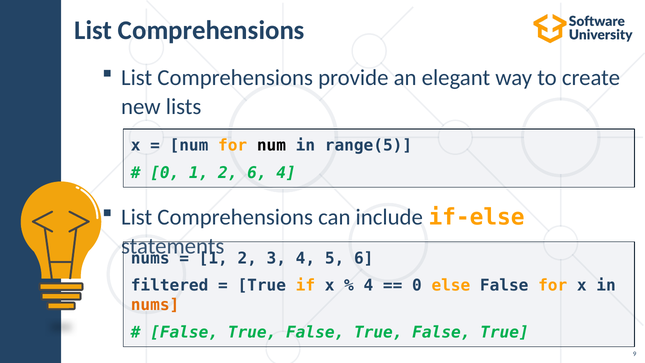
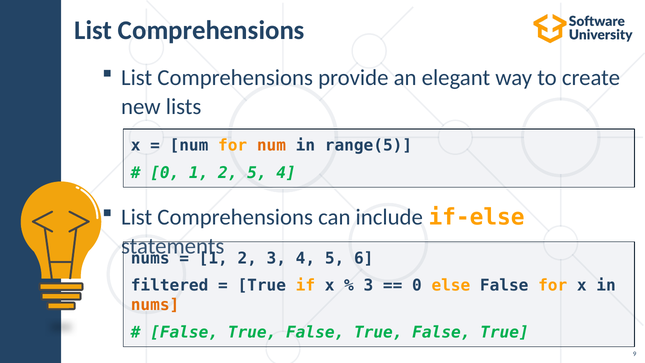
num colour: black -> orange (271, 146)
2 6: 6 -> 5 (257, 173)
4: 4 -> 3 (368, 285)
